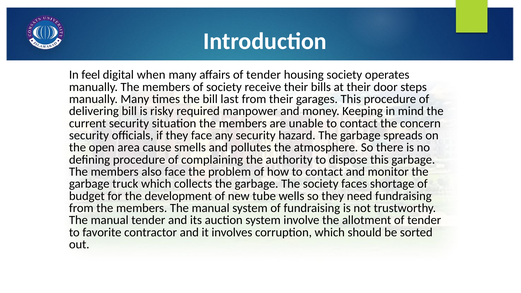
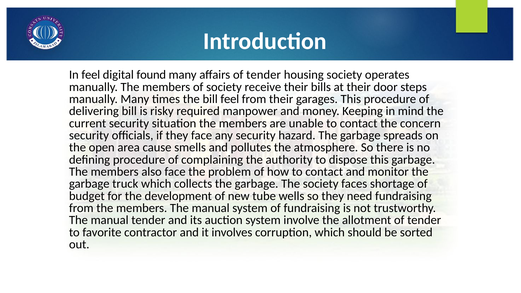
when: when -> found (151, 75)
bill last: last -> feel (230, 99)
